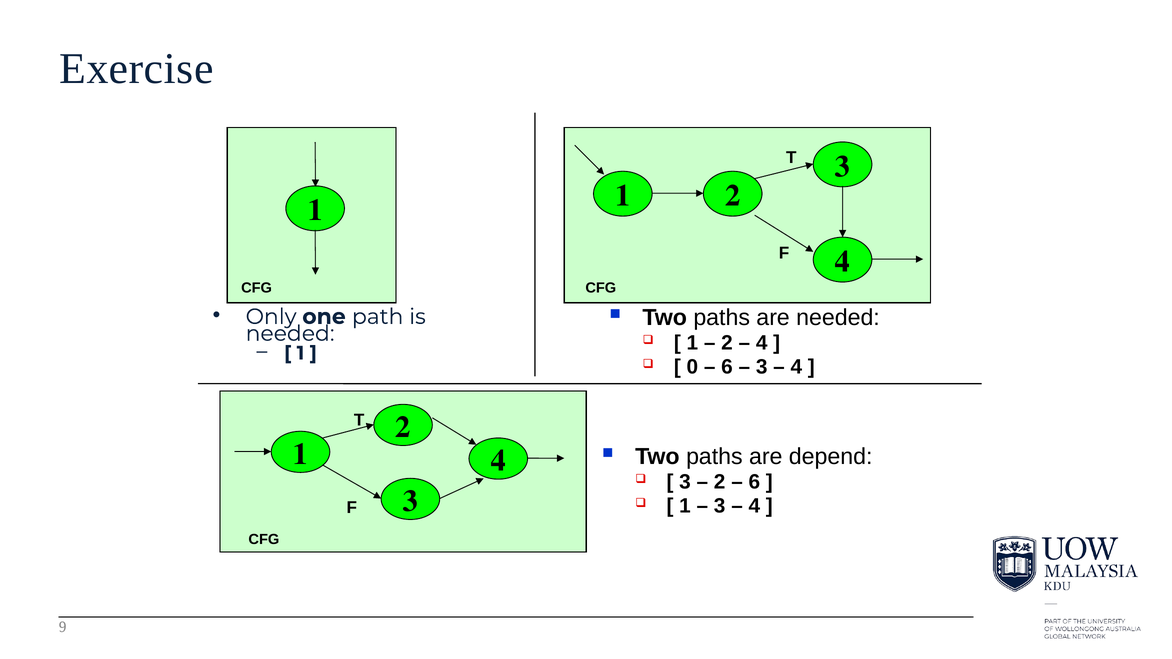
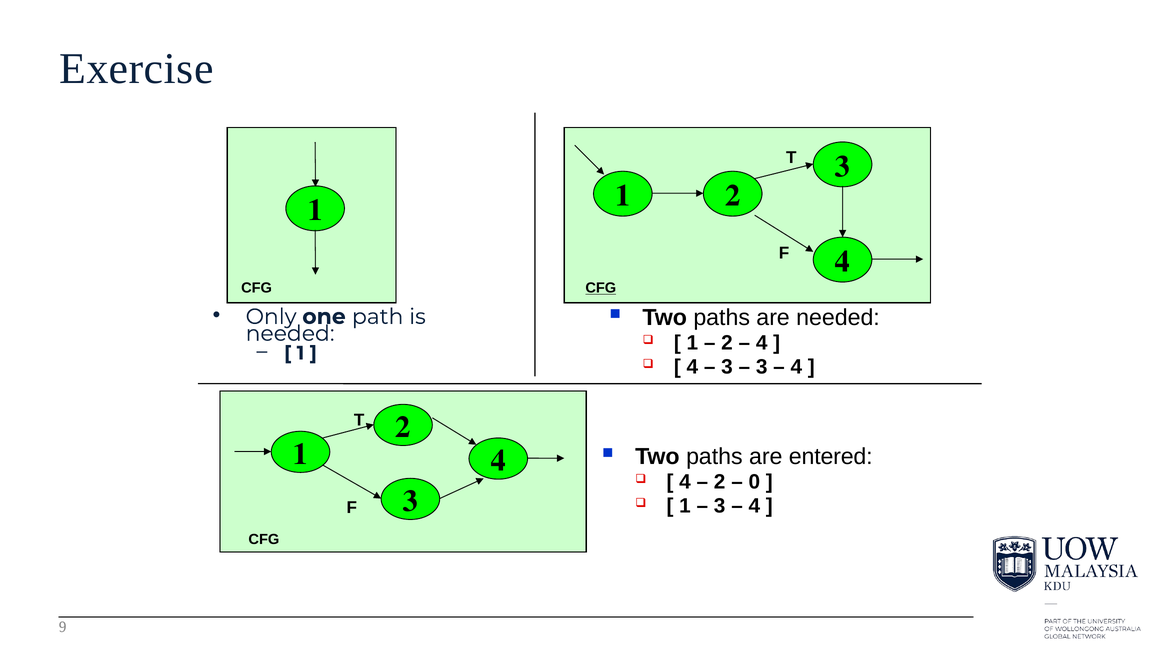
CFG underline: none -> present (601, 288)
0: 0 -> 4 (692, 367)
6: 6 -> 3 (727, 367)
depend: depend -> entered (831, 457)
3: 3 -> 4 (685, 482)
6: 6 -> 0 (754, 482)
